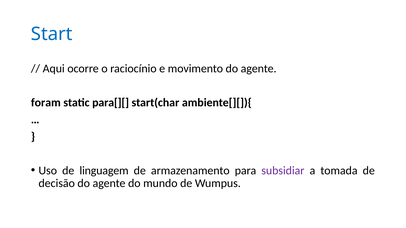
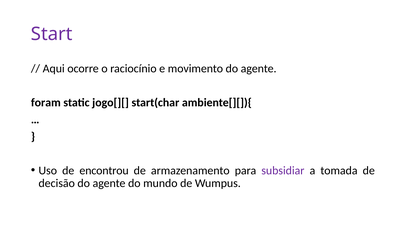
Start colour: blue -> purple (52, 34)
para[][: para[][ -> jogo[][ (111, 103)
linguagem: linguagem -> encontrou (104, 171)
